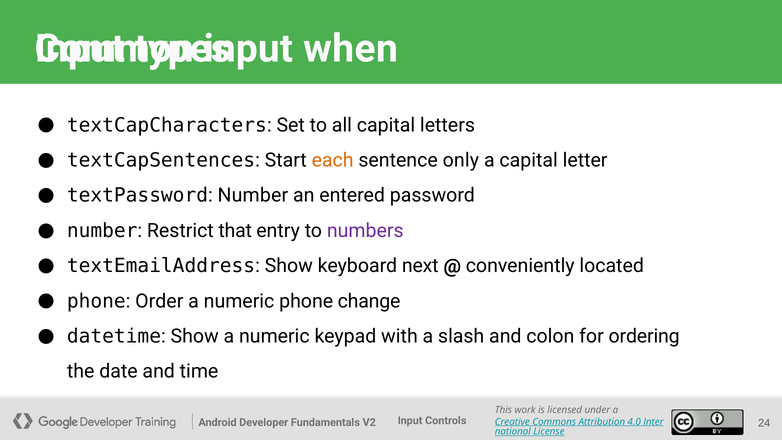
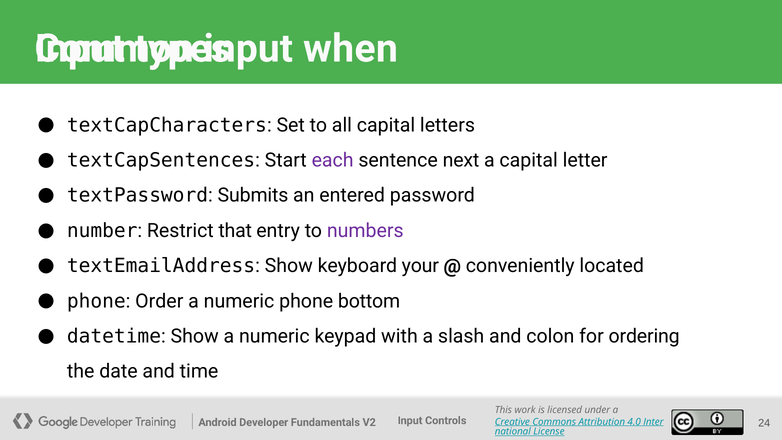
each colour: orange -> purple (333, 160)
only: only -> next (461, 160)
textPassword Number: Number -> Submits (253, 195)
next: next -> your (420, 266)
change: change -> bottom (369, 301)
